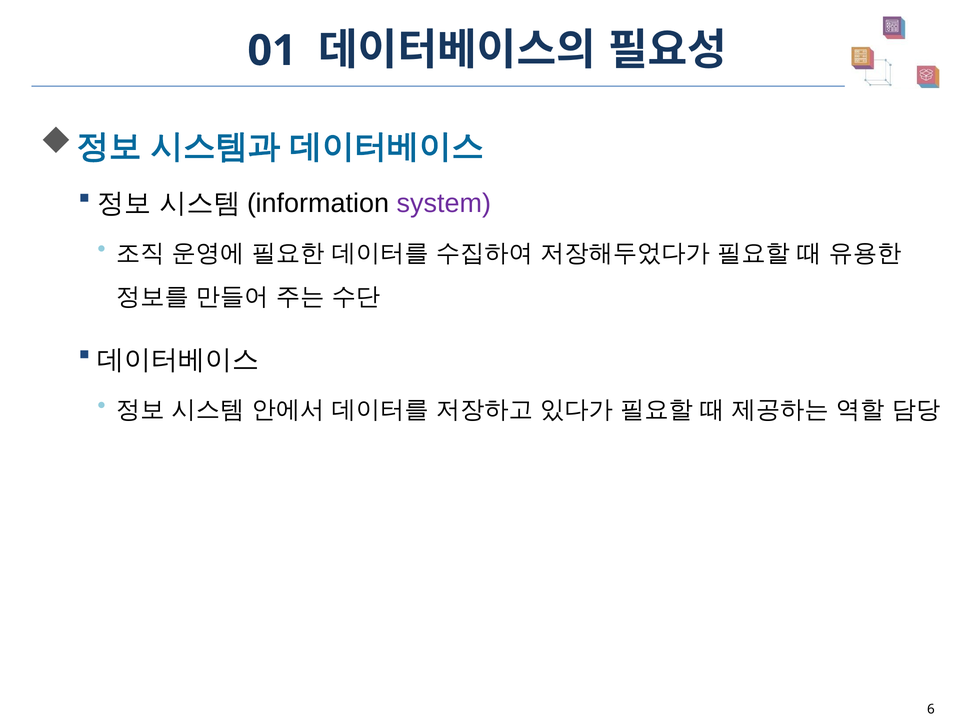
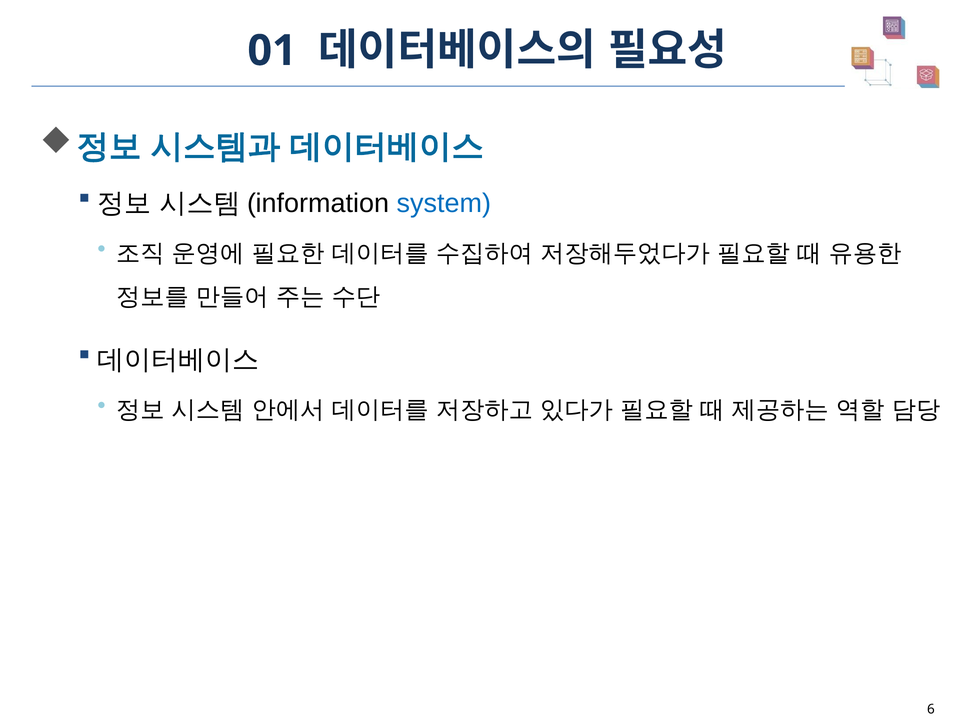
system colour: purple -> blue (444, 203)
